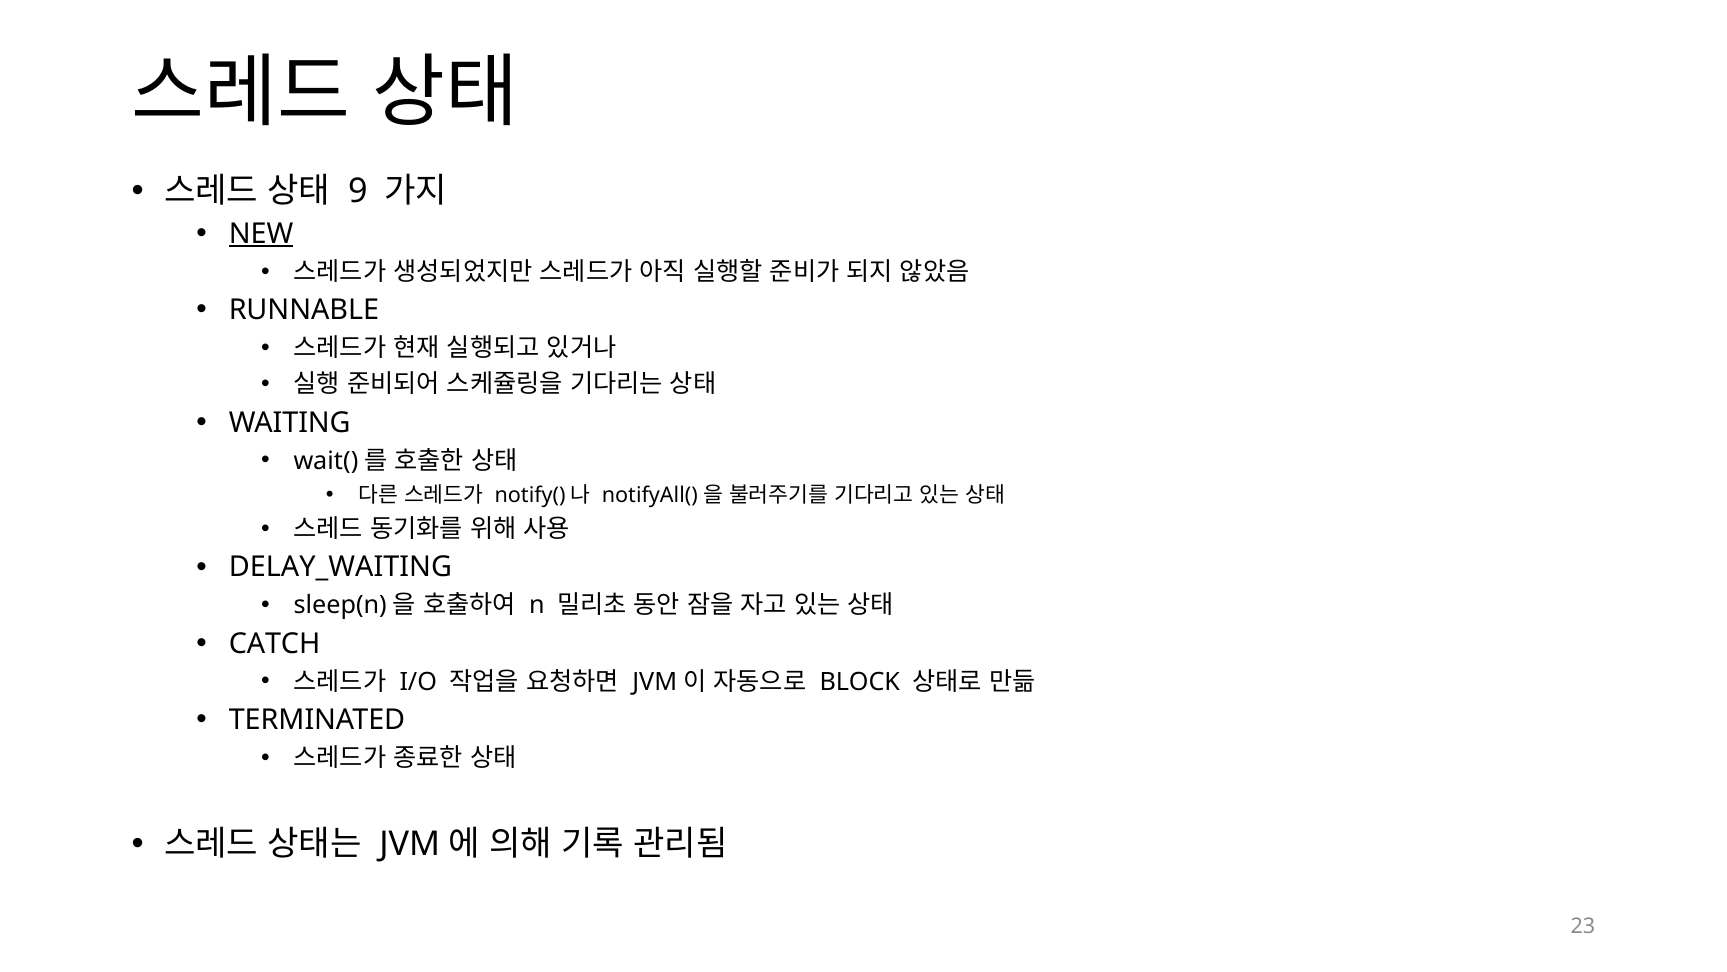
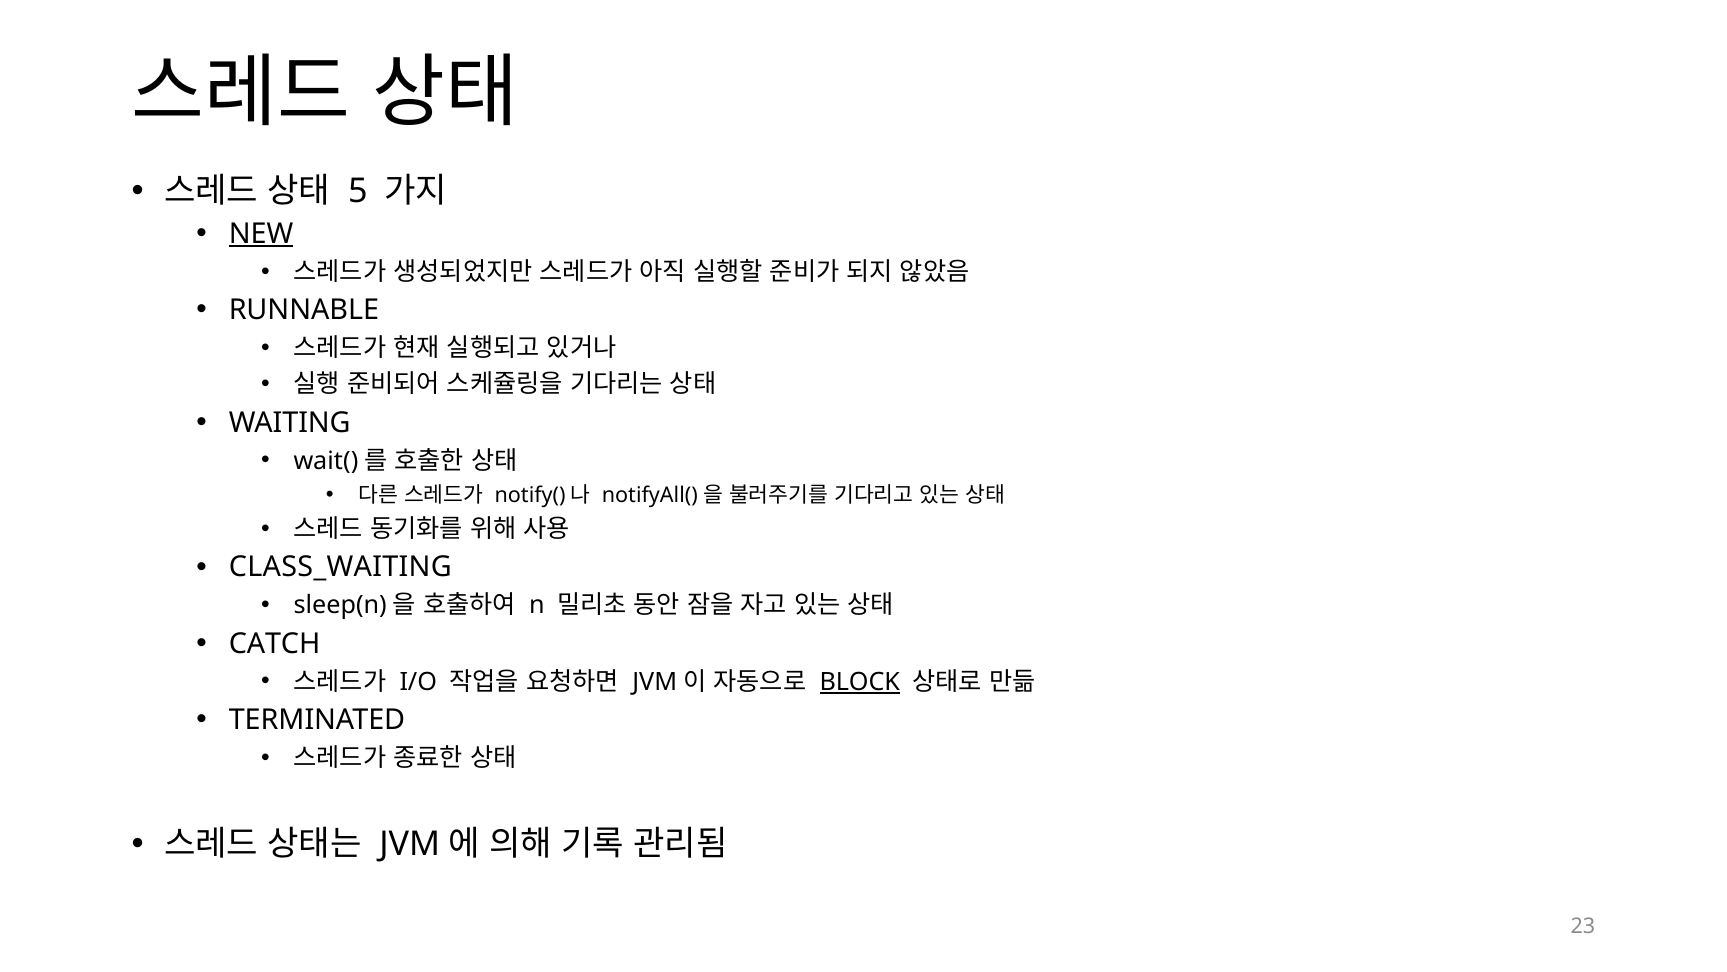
9: 9 -> 5 (358, 191)
DELAY_WAITING: DELAY_WAITING -> CLASS_WAITING (340, 567)
BLOCK underline: none -> present (860, 682)
